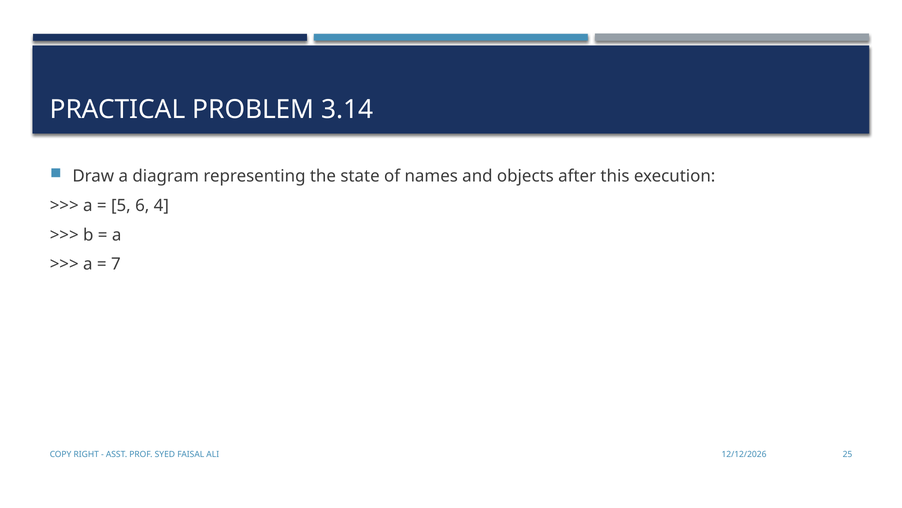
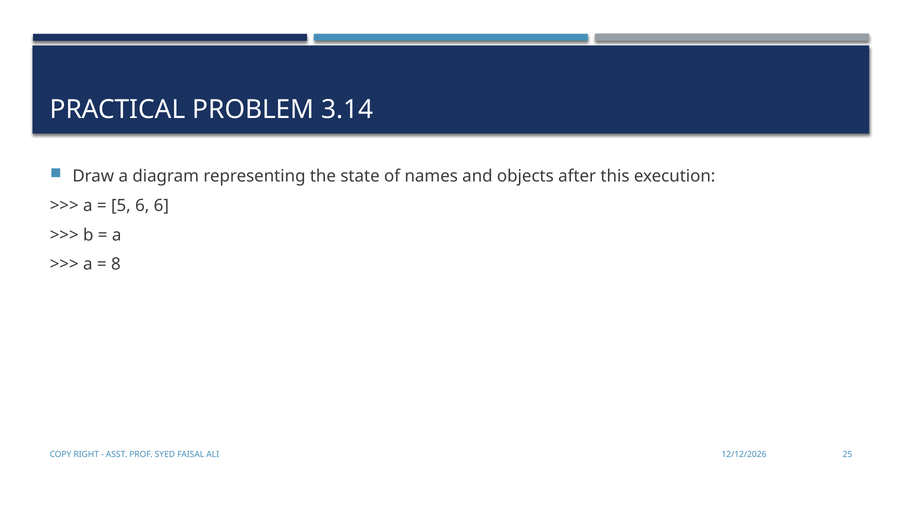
6 4: 4 -> 6 (161, 205)
7: 7 -> 8 (116, 264)
